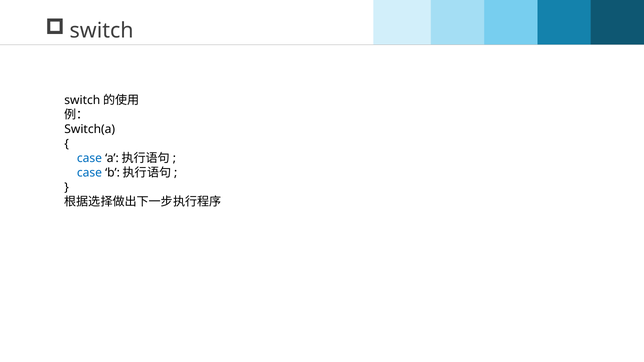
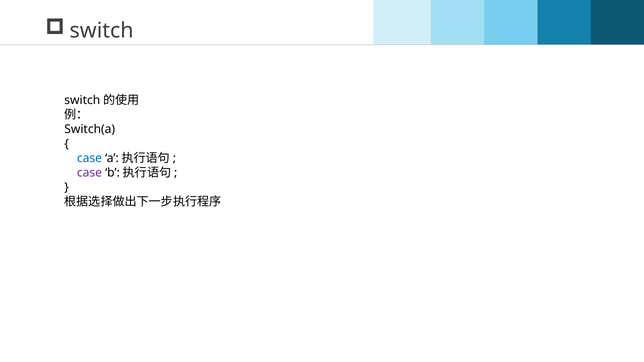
case colour: blue -> purple (89, 173)
